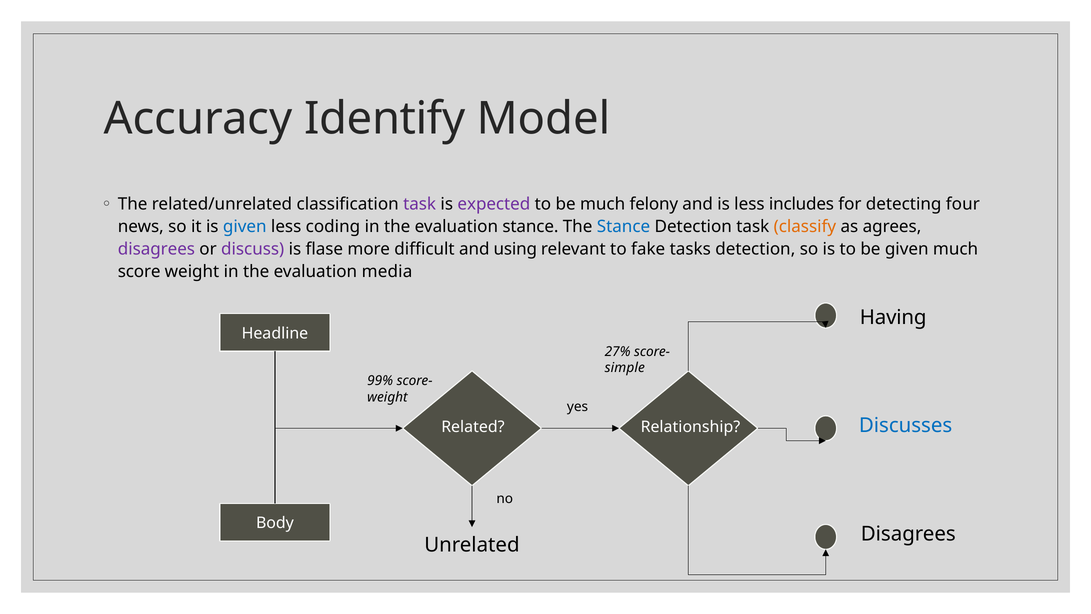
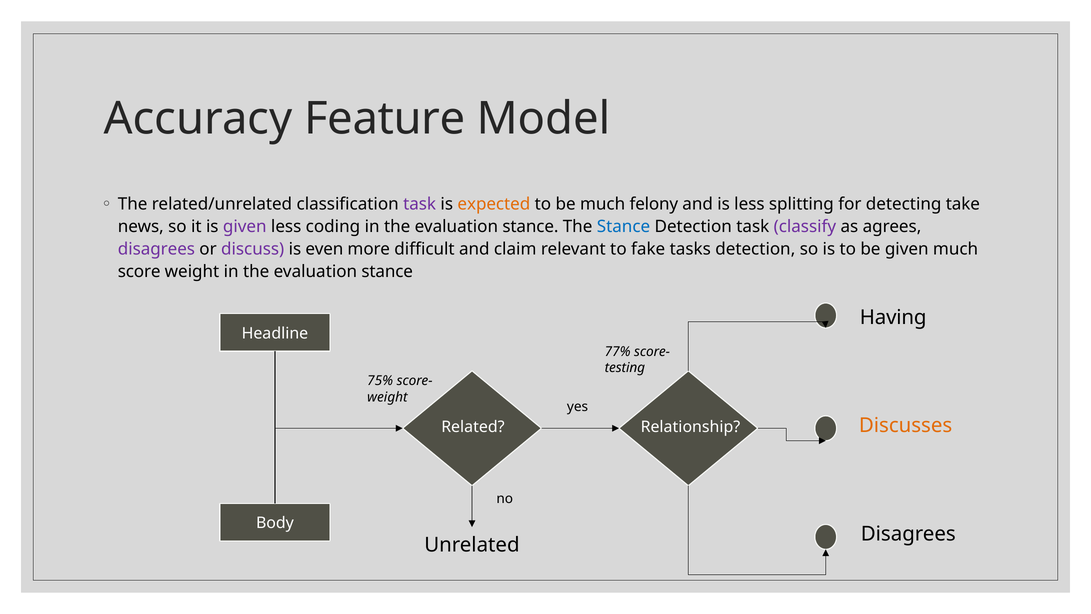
Identify: Identify -> Feature (385, 119)
expected colour: purple -> orange (494, 204)
includes: includes -> splitting (801, 204)
four: four -> take (963, 204)
given colour: blue -> purple (245, 227)
classify colour: orange -> purple (805, 227)
flase: flase -> even (324, 249)
using: using -> claim (515, 249)
media: media -> stance (387, 272)
27%: 27% -> 77% (618, 351)
simple: simple -> testing (625, 368)
99%: 99% -> 75% (380, 380)
Discusses colour: blue -> orange (906, 425)
